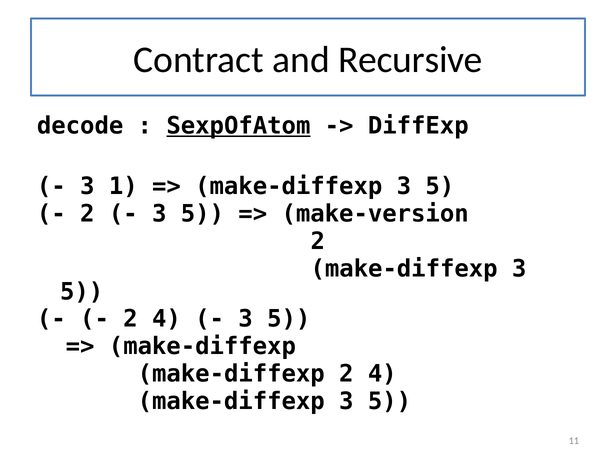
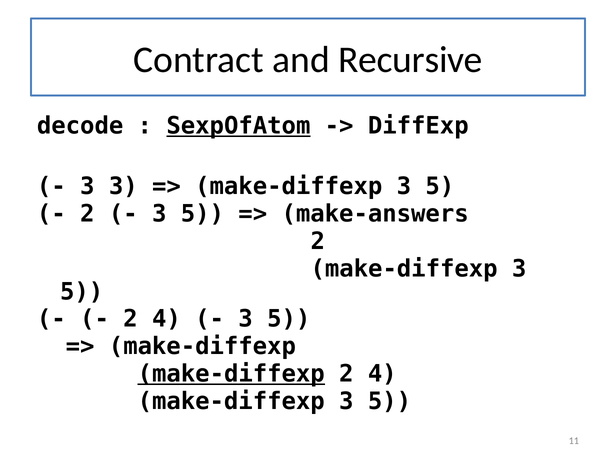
3 1: 1 -> 3 (123, 186)
make-version: make-version -> make-answers (375, 214)
make-diffexp underline: none -> present (231, 374)
